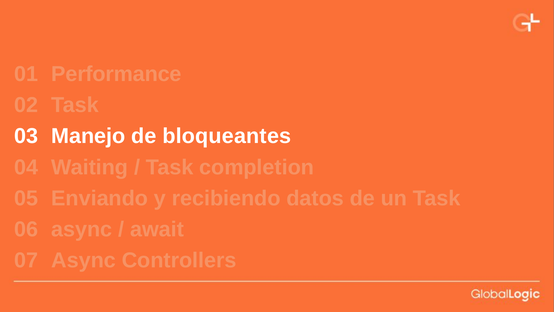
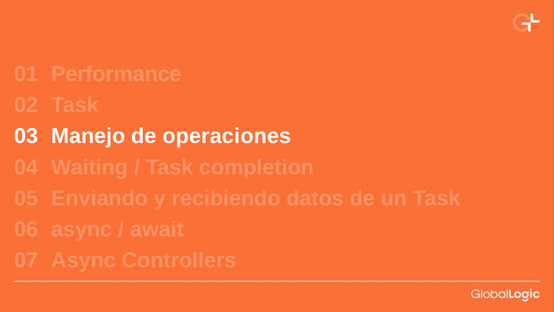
bloqueantes: bloqueantes -> operaciones (227, 136)
